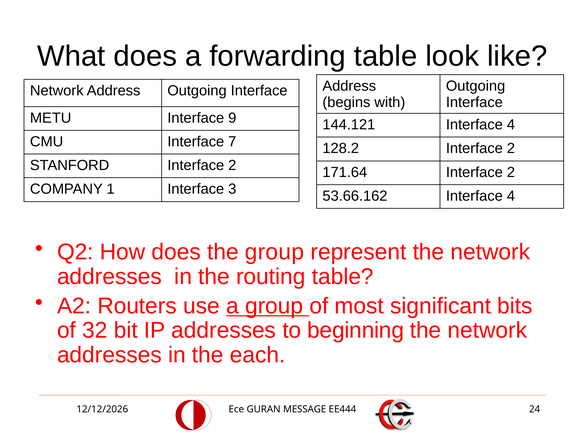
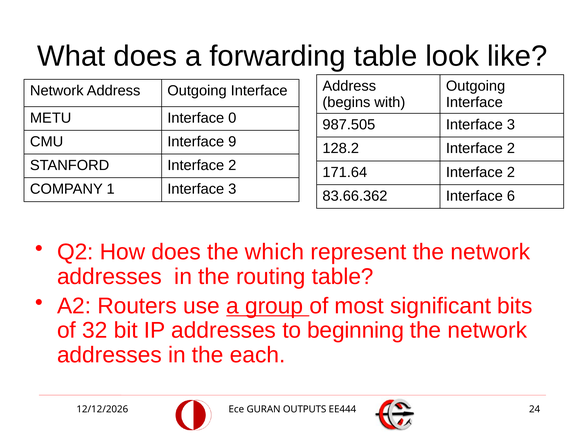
9: 9 -> 0 (232, 118)
144.121: 144.121 -> 987.505 (349, 125)
4: 4 -> 3 (511, 125)
7: 7 -> 9 (232, 142)
53.66.162: 53.66.162 -> 83.66.362 (355, 196)
4: 4 -> 6 (511, 196)
the group: group -> which (274, 252)
MESSAGE: MESSAGE -> OUTPUTS (305, 409)
